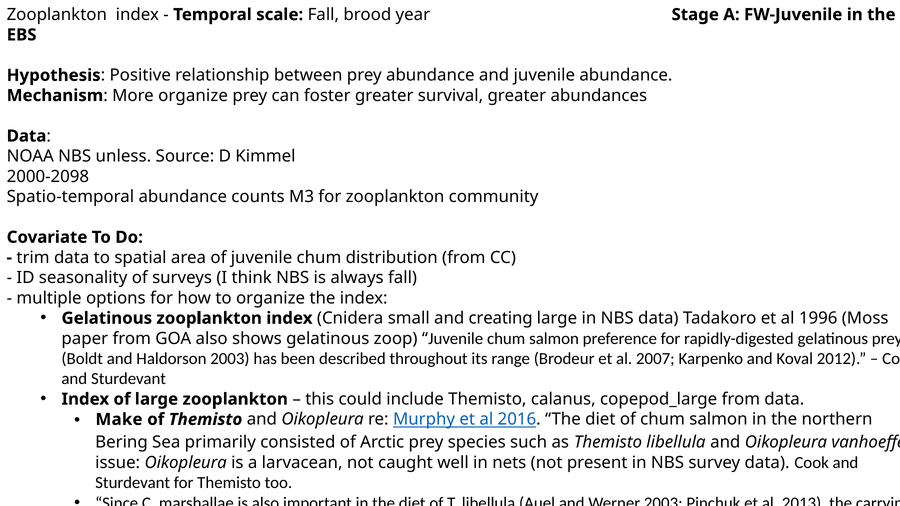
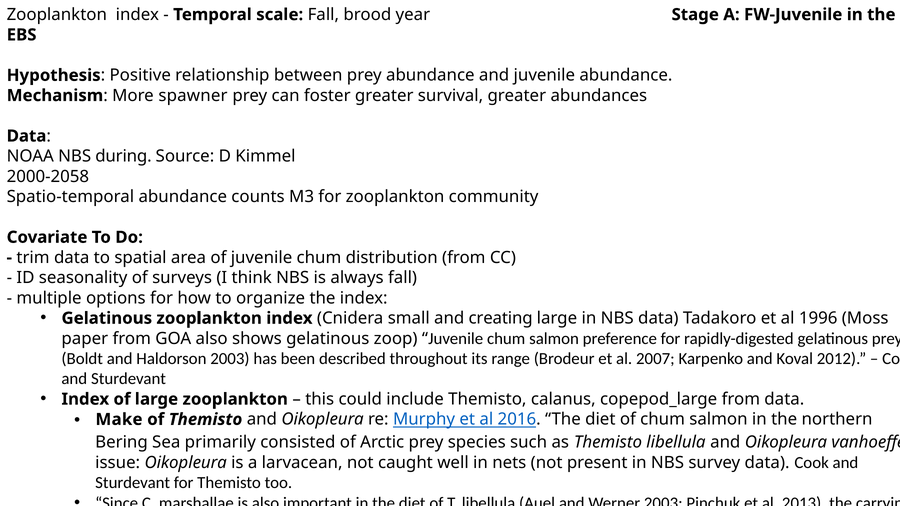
More organize: organize -> spawner (193, 96)
NBS unless: unless -> during (123, 156)
2000-2098: 2000-2098 -> 2000-2058 (48, 177)
